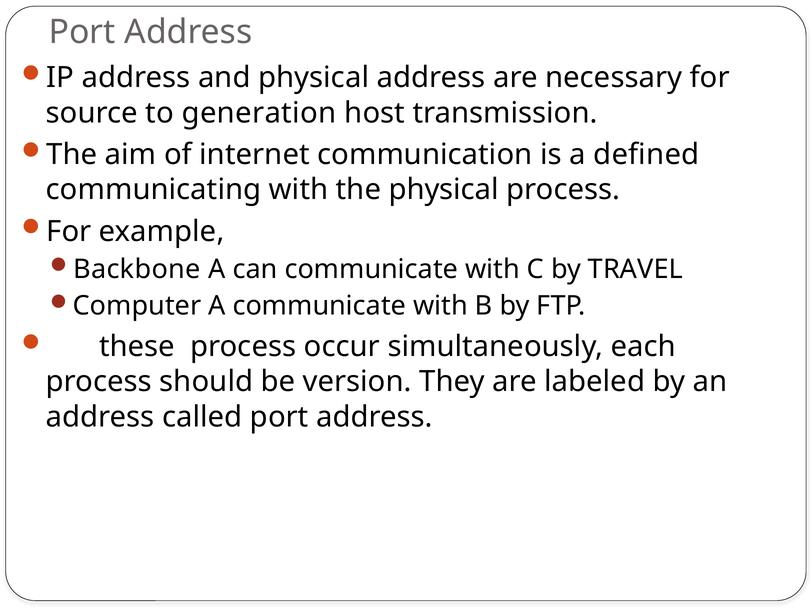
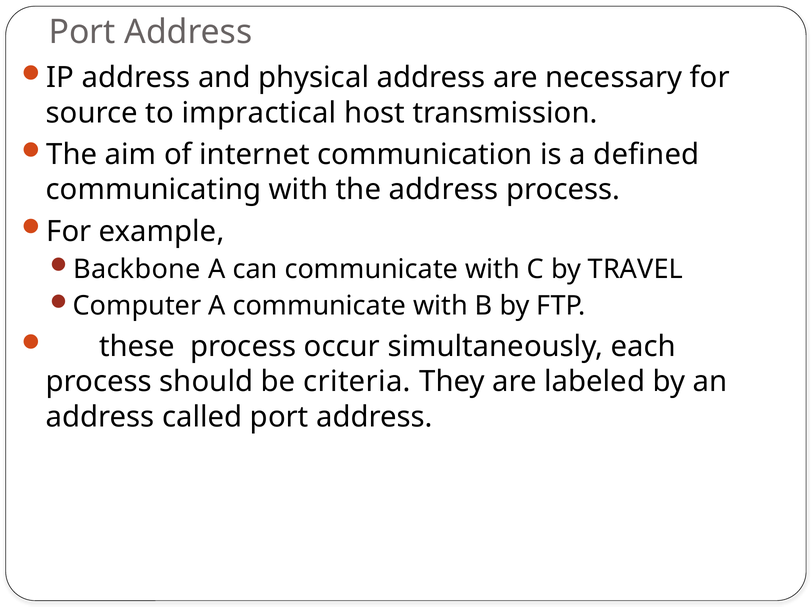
generation: generation -> impractical (259, 113)
the physical: physical -> address (444, 190)
version: version -> criteria (357, 382)
